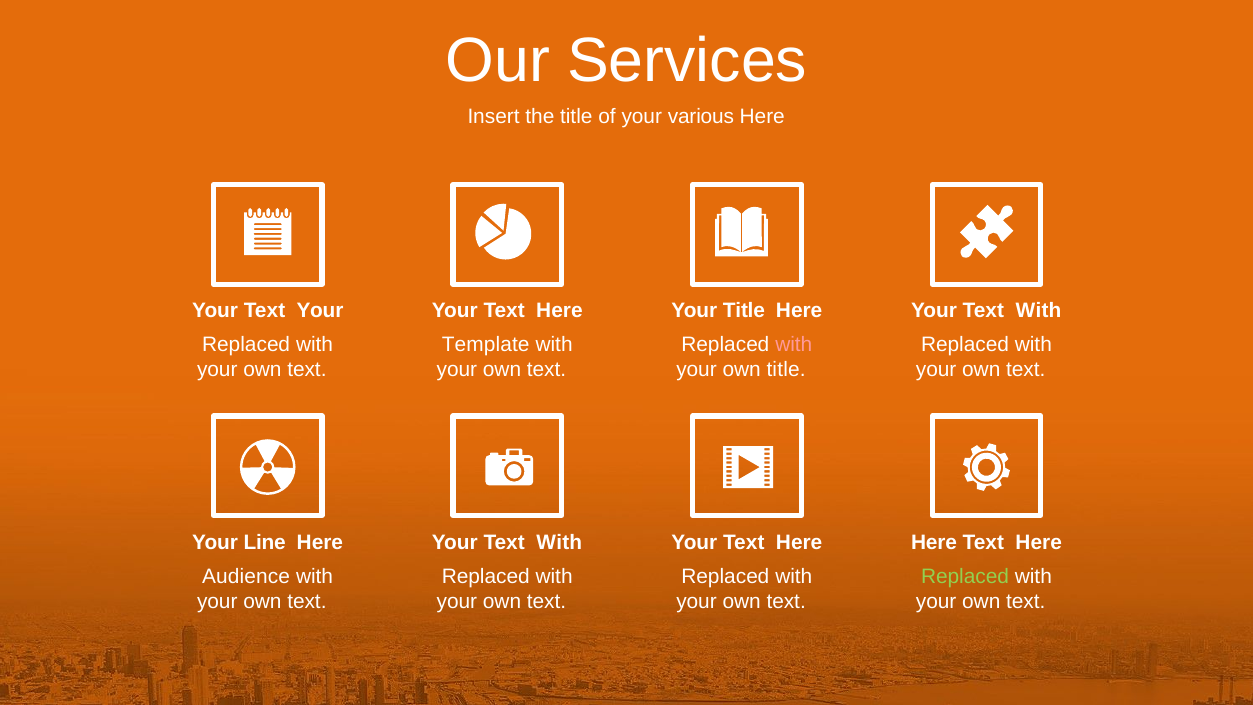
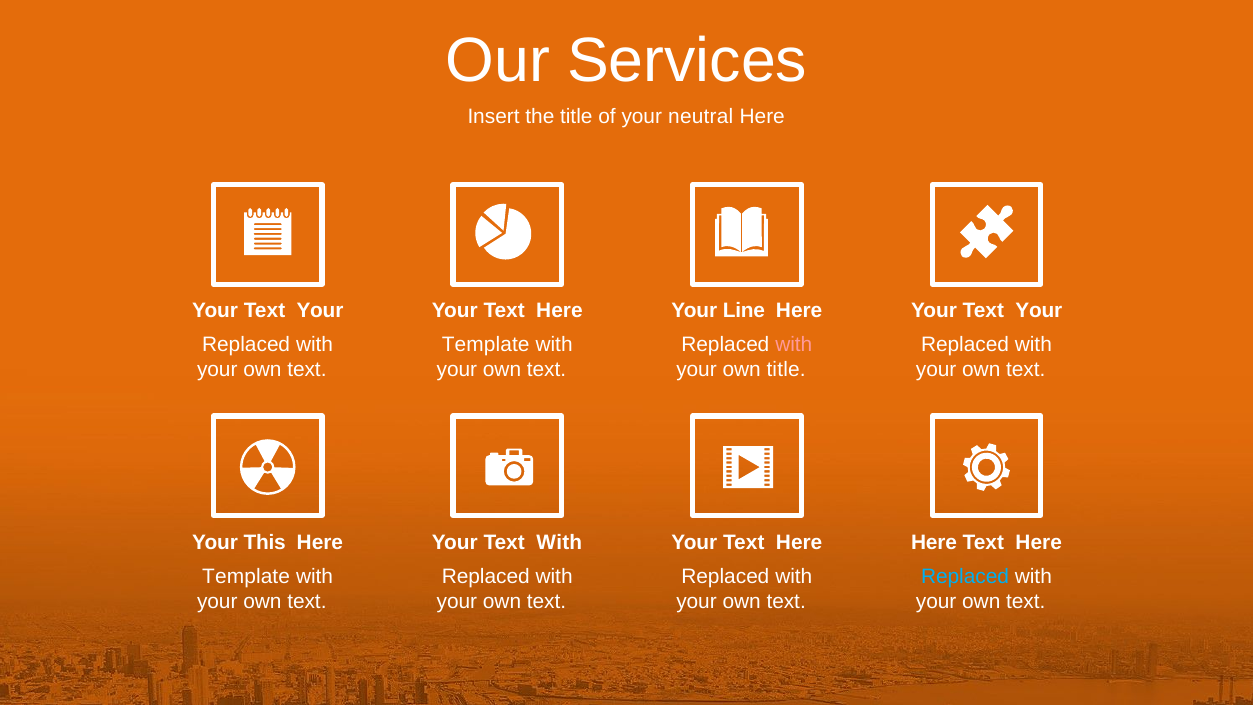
various: various -> neutral (701, 117)
Your Title: Title -> Line (744, 311)
With: With -> Your (1039, 311)
Line: Line -> This (265, 542)
Audience: Audience -> Template (246, 576)
Replaced colour: light green -> light blue (965, 576)
